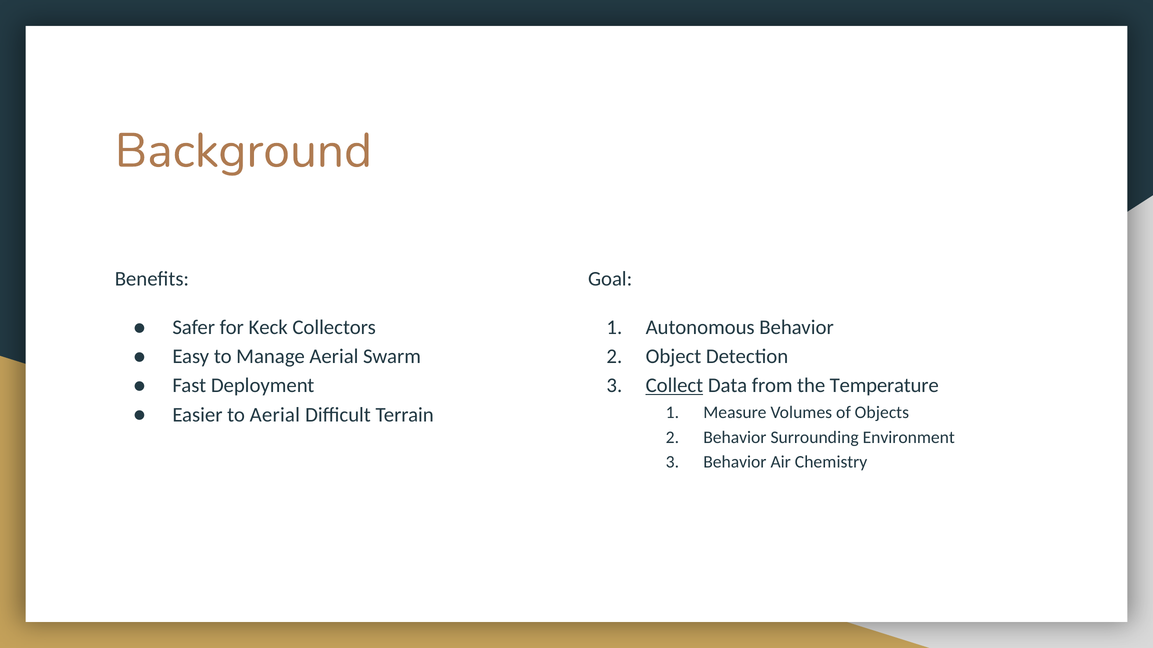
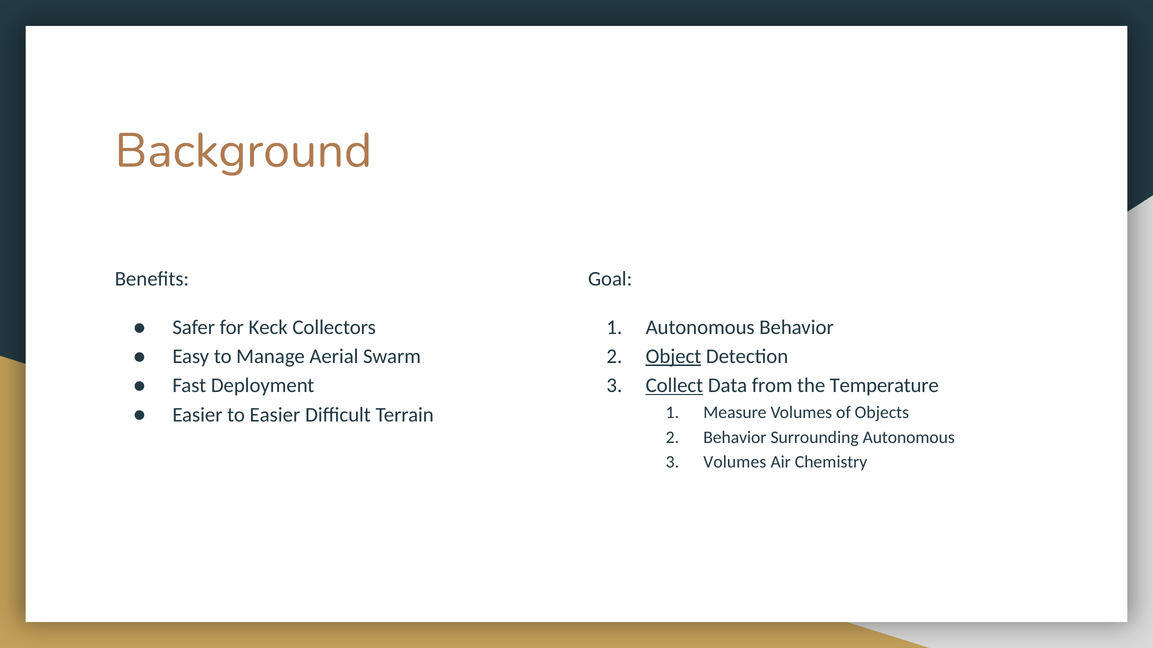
Object underline: none -> present (673, 357)
to Aerial: Aerial -> Easier (275, 415)
Surrounding Environment: Environment -> Autonomous (909, 438)
Behavior: Behavior -> Volumes (735, 463)
